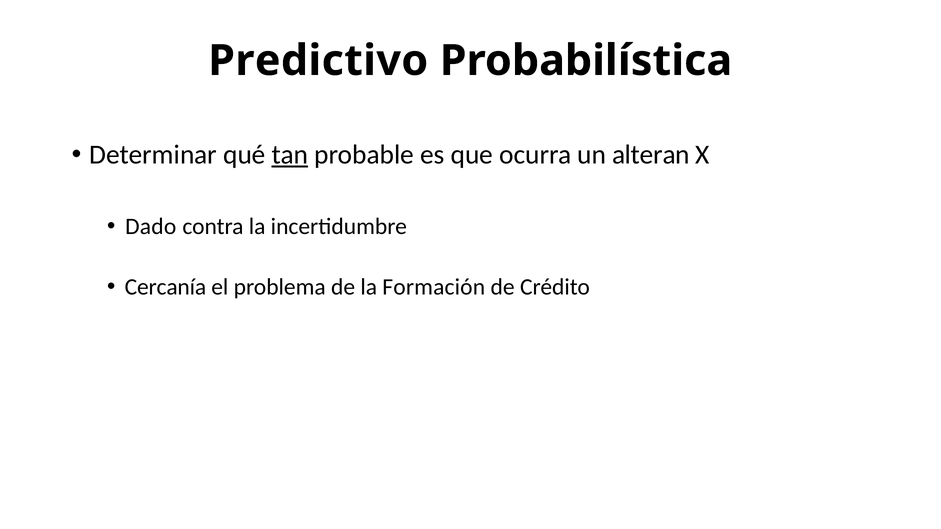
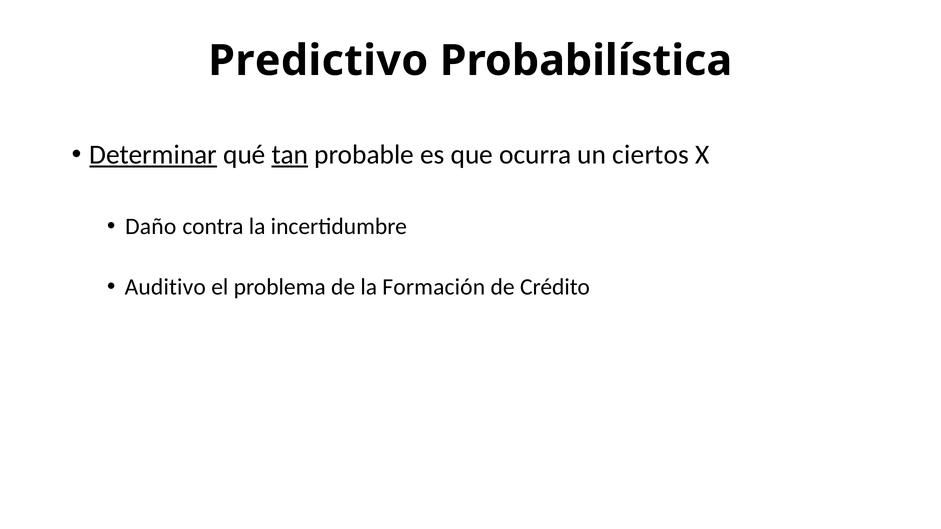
Determinar underline: none -> present (153, 155)
alteran: alteran -> ciertos (651, 155)
Dado: Dado -> Daño (151, 227)
Cercanía: Cercanía -> Auditivo (165, 287)
